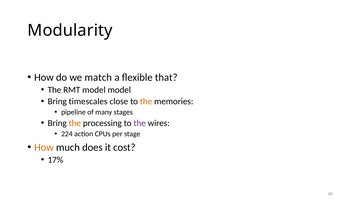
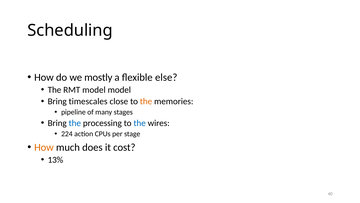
Modularity: Modularity -> Scheduling (70, 30)
match: match -> mostly (98, 77)
that: that -> else (166, 77)
the colour: orange -> blue (75, 123)
the colour: purple -> blue (140, 123)
17%: 17% -> 13% (55, 159)
